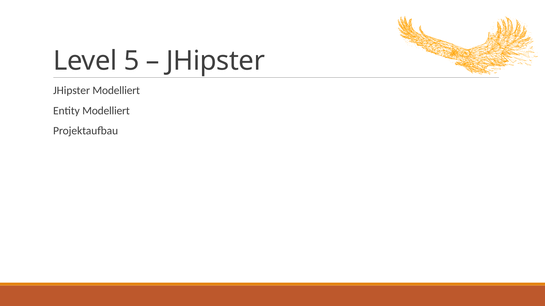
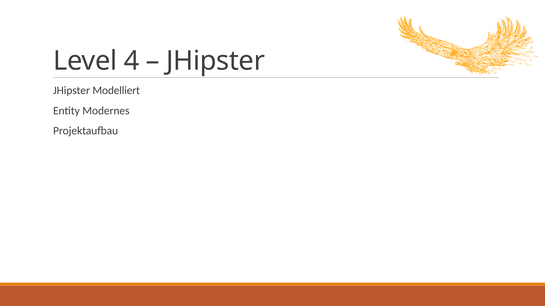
5: 5 -> 4 (132, 61)
Entity Modelliert: Modelliert -> Modernes (106, 111)
